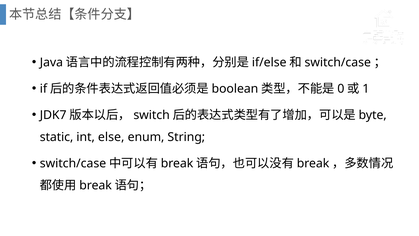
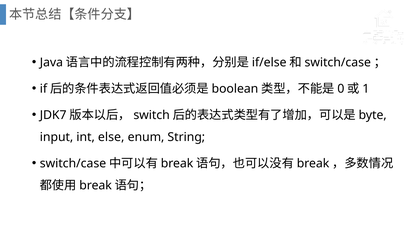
static: static -> input (57, 137)
